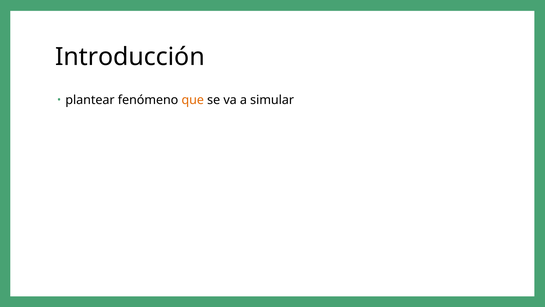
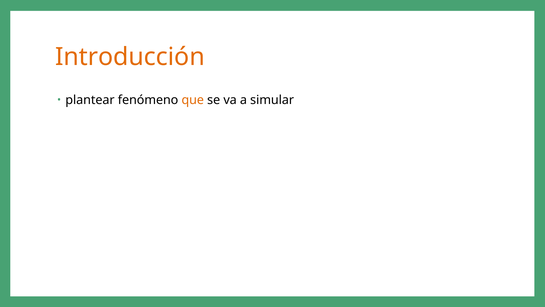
Introducción colour: black -> orange (130, 57)
